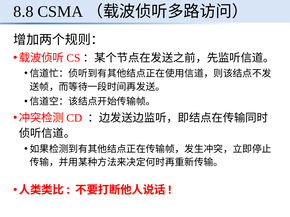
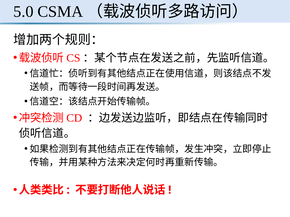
8.8: 8.8 -> 5.0 (23, 12)
